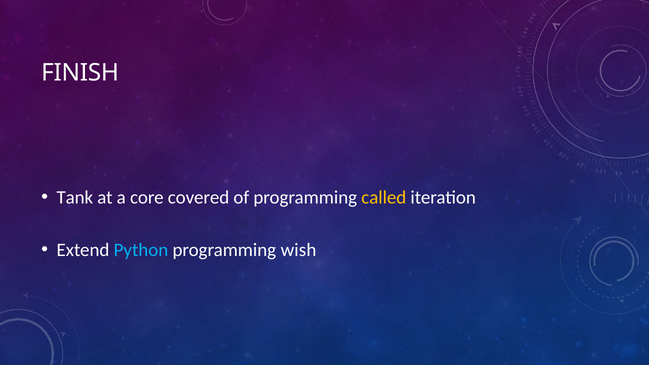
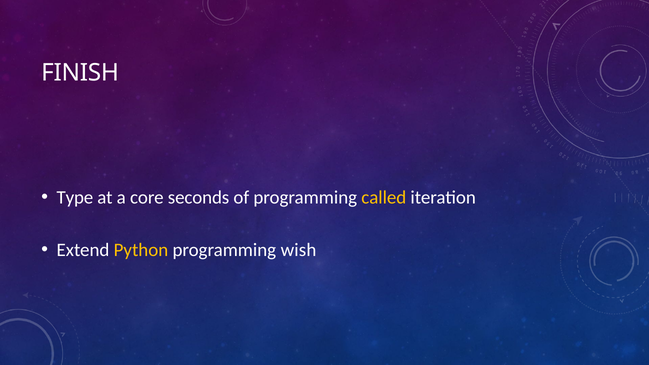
Tank: Tank -> Type (75, 198)
covered: covered -> seconds (199, 198)
Python colour: light blue -> yellow (141, 250)
